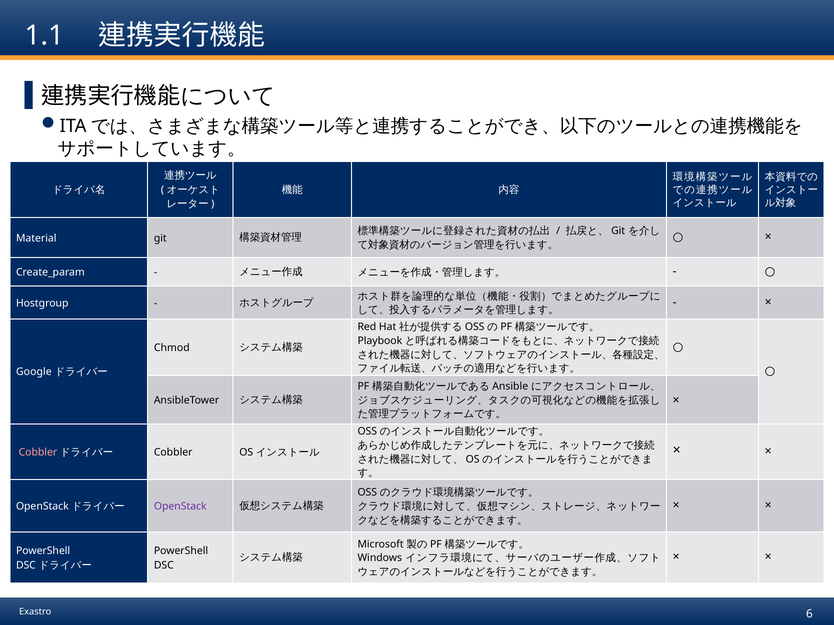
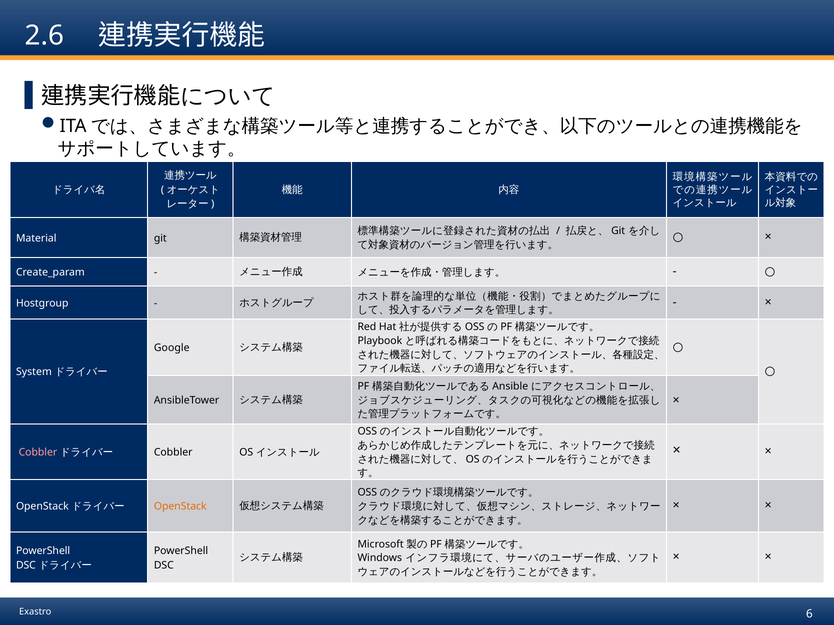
1.1: 1.1 -> 2.6 (44, 35)
Chmod: Chmod -> Google (172, 348)
Google: Google -> System (34, 372)
OpenStack colour: purple -> orange (180, 507)
